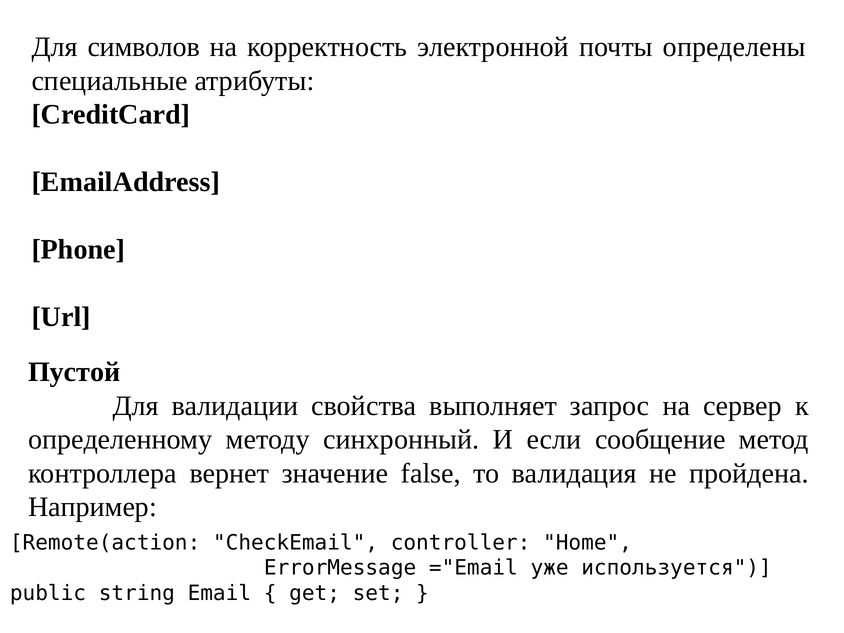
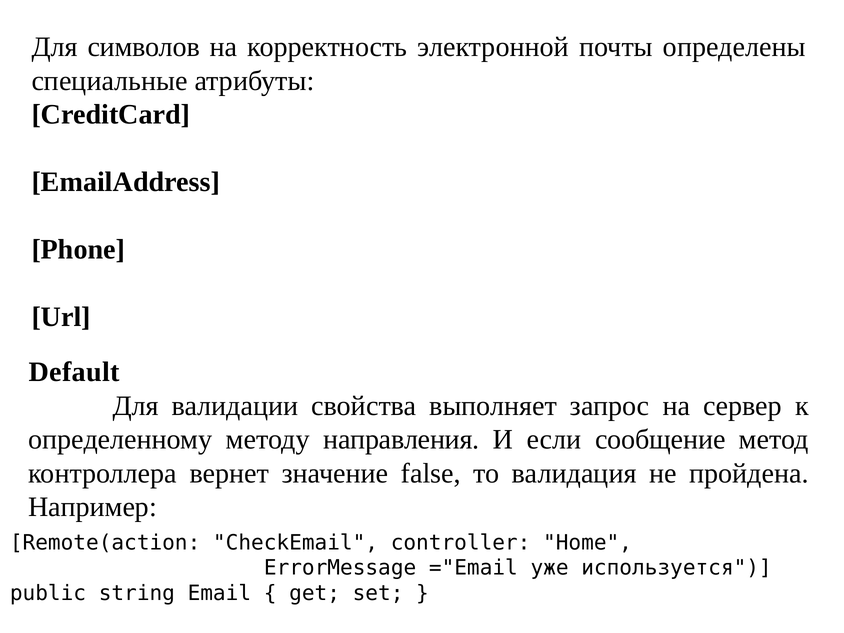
Пустой: Пустой -> Default (74, 372)
синхронный: синхронный -> направления (401, 440)
